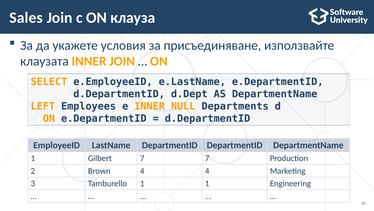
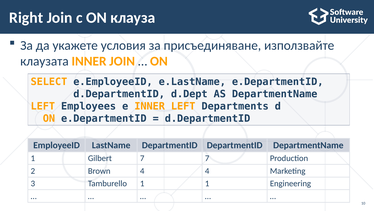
Sales: Sales -> Right (26, 18)
INNER NULL: NULL -> LEFT (183, 106)
